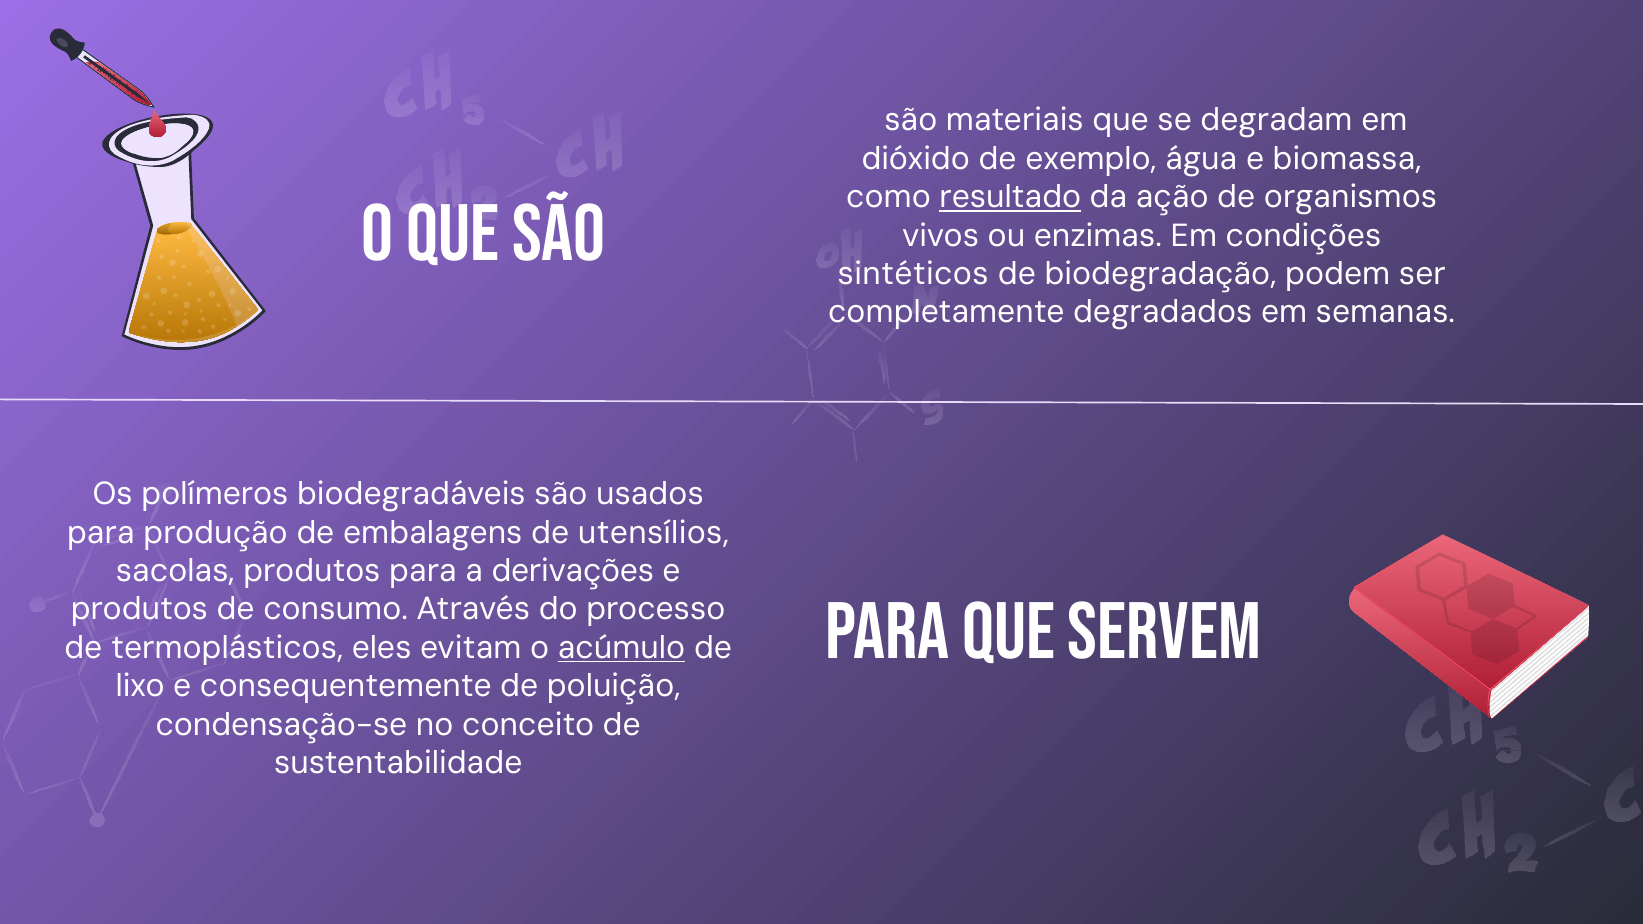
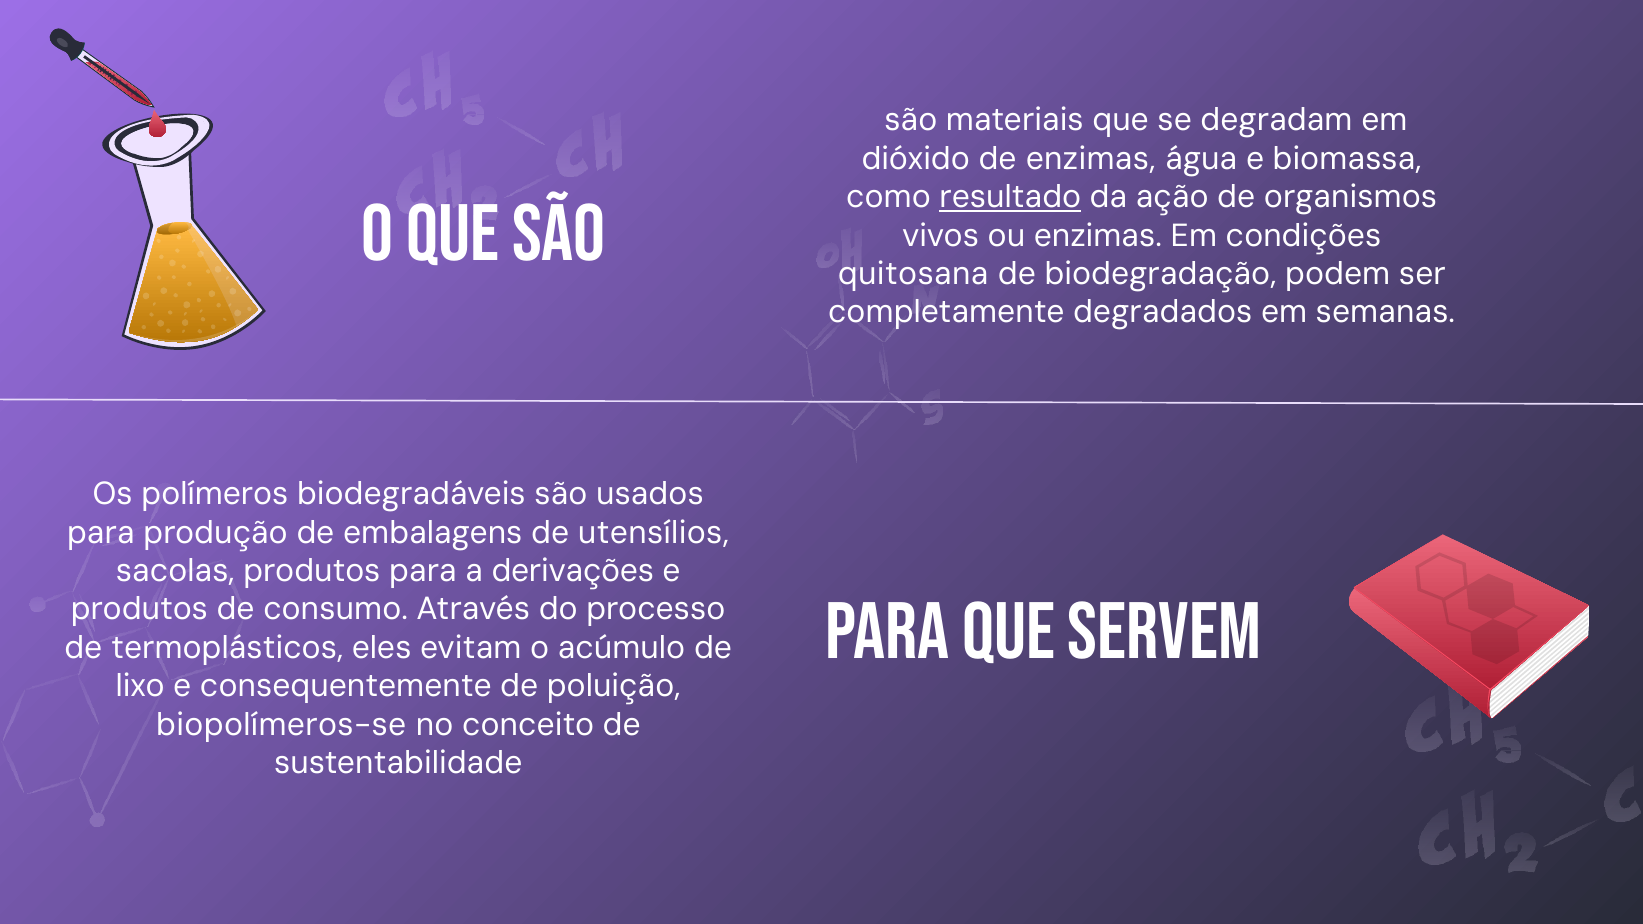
de exemplo: exemplo -> enzimas (1091, 159)
sintéticos: sintéticos -> quitosana (913, 274)
acúmulo underline: present -> none (622, 648)
condensação-se: condensação-se -> biopolímeros-se (281, 725)
